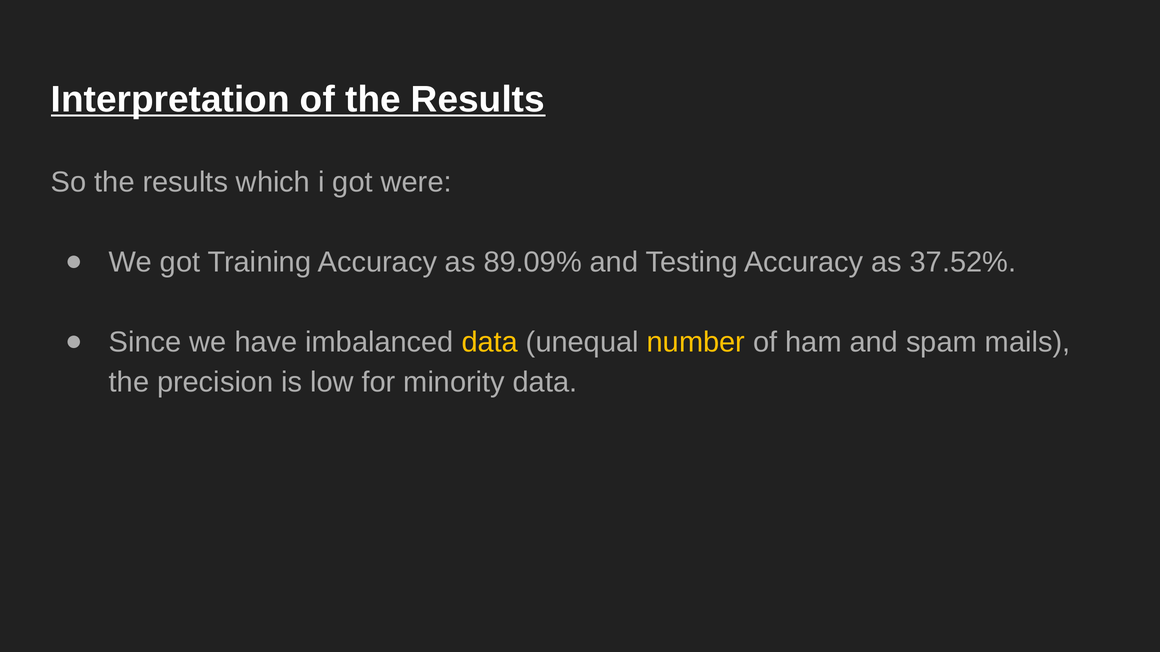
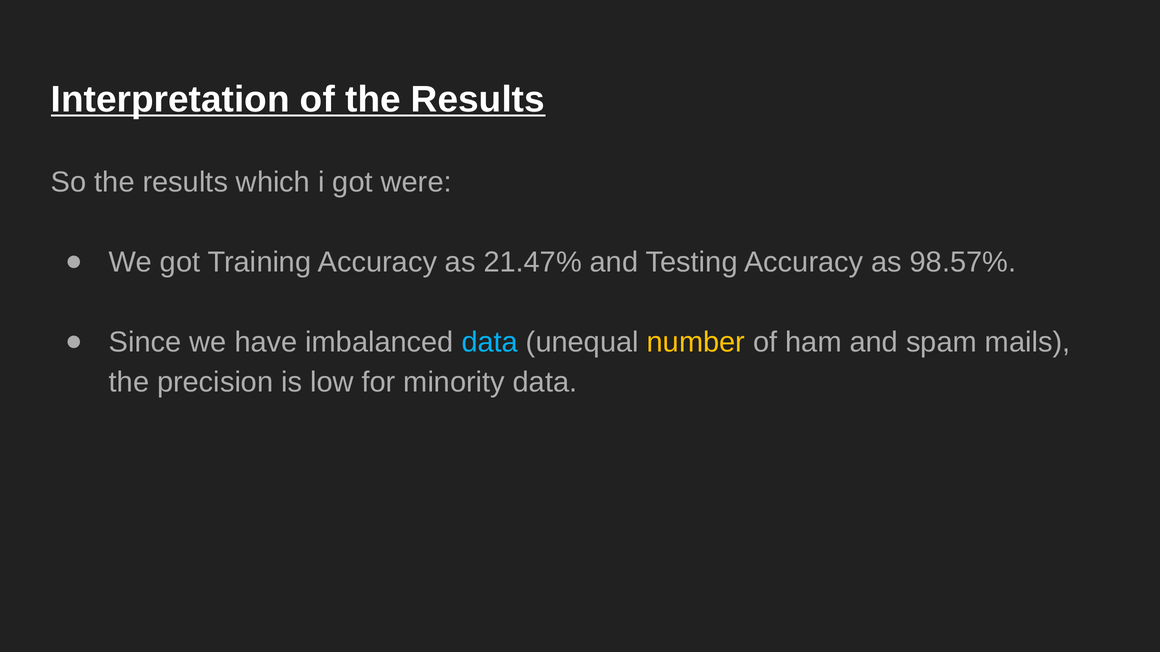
89.09%: 89.09% -> 21.47% (533, 262)
37.52%: 37.52% -> 98.57% (963, 262)
data colour: yellow -> light blue (490, 342)
